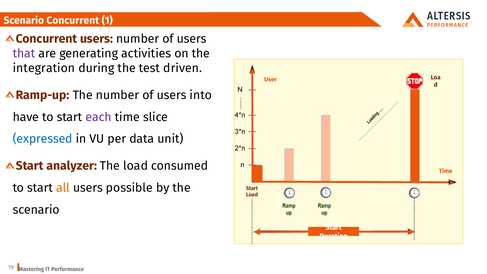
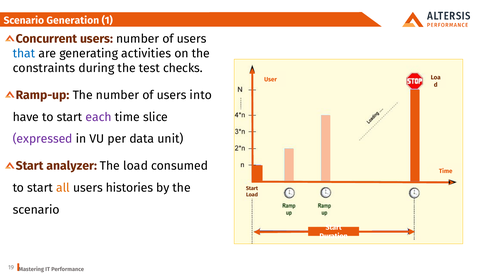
Scenario Concurrent: Concurrent -> Generation (73, 21)
that colour: purple -> blue (24, 53)
integration: integration -> constraints (44, 68)
driven: driven -> checks (183, 68)
expressed colour: blue -> purple (43, 139)
possible: possible -> histories (129, 188)
